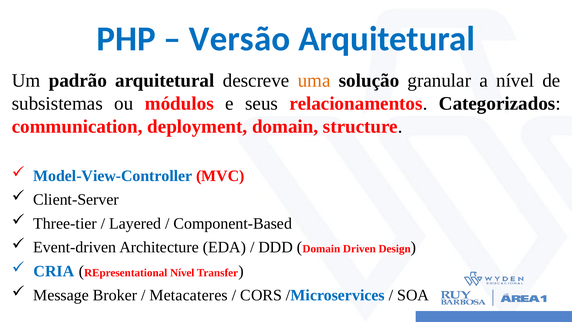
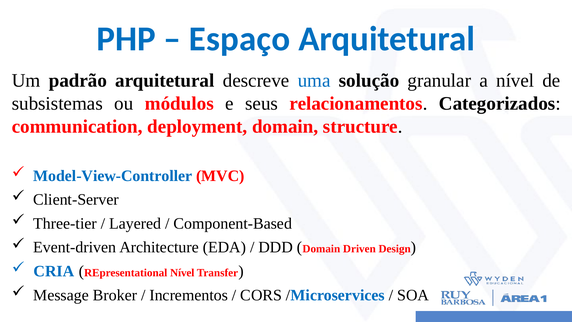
Versão: Versão -> Espaço (240, 39)
uma colour: orange -> blue (314, 81)
Metacateres: Metacateres -> Incrementos (189, 295)
